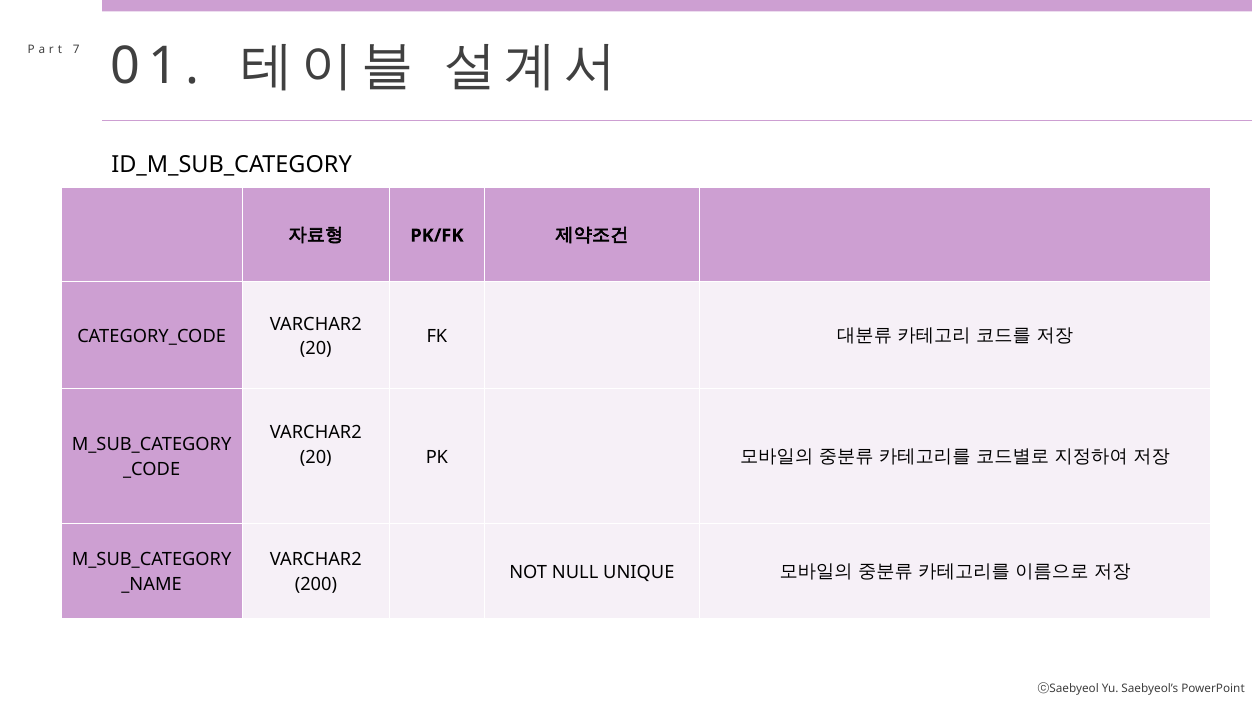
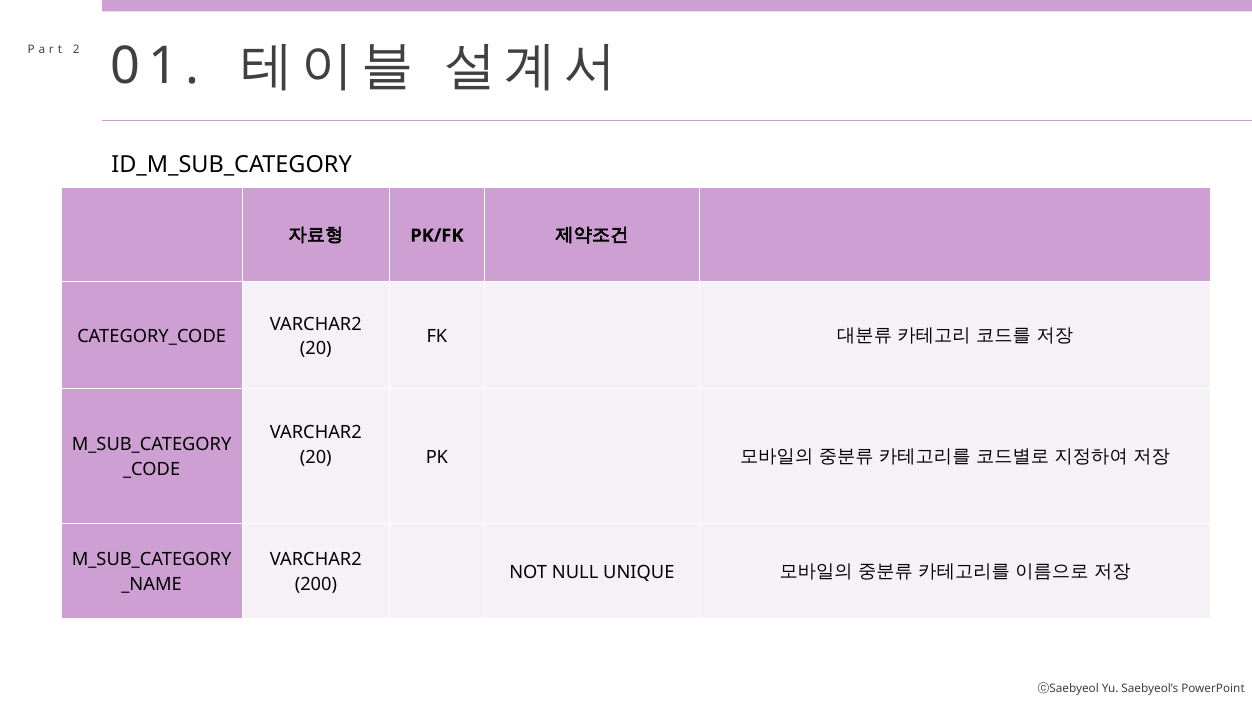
7: 7 -> 2 (76, 50)
